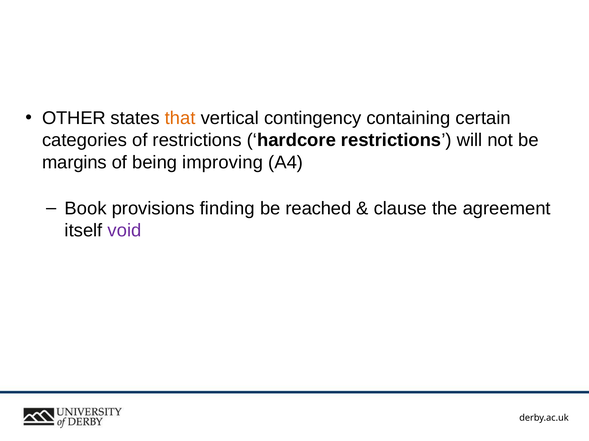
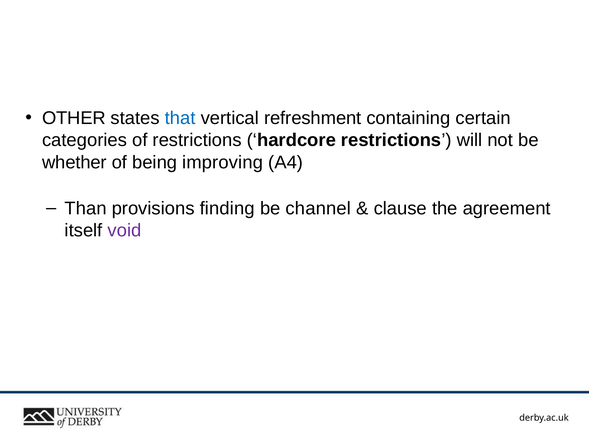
that colour: orange -> blue (180, 118)
contingency: contingency -> refreshment (313, 118)
margins: margins -> whether (74, 163)
Book: Book -> Than (86, 209)
reached: reached -> channel (318, 209)
